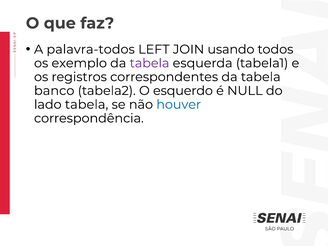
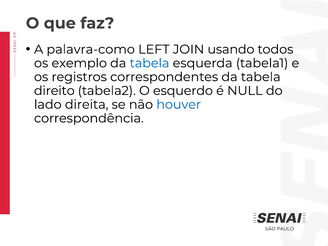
palavra-todos: palavra-todos -> palavra-como (91, 49)
tabela colour: purple -> blue (150, 63)
banco: banco -> direito (54, 91)
lado tabela: tabela -> direita (87, 104)
